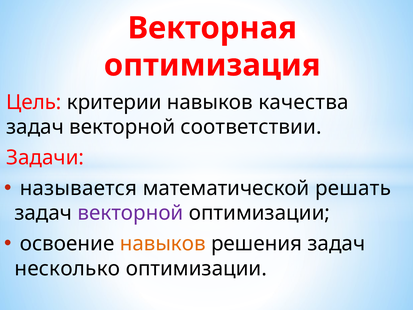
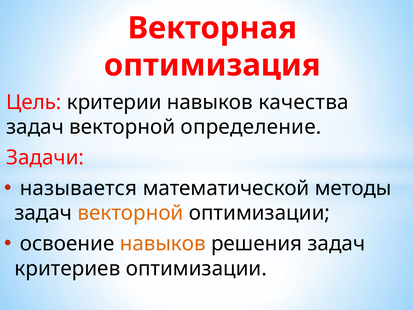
соответствии: соответствии -> определение (251, 127)
решать: решать -> методы (353, 188)
векторной colour: purple -> orange (130, 213)
несколько: несколько -> критериев (67, 268)
